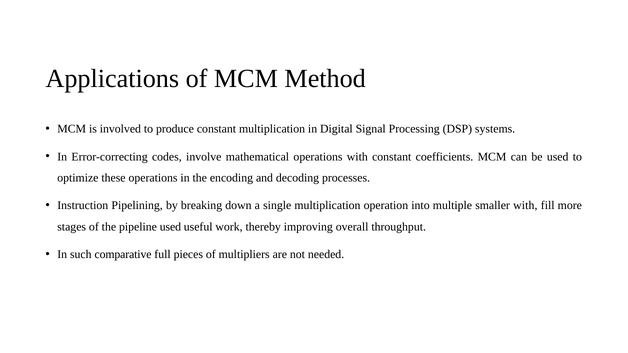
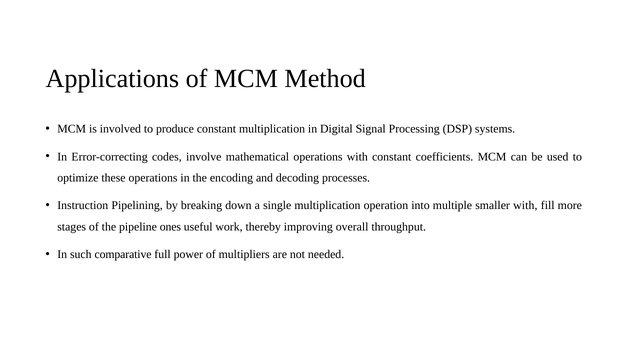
pipeline used: used -> ones (170, 227)
pieces: pieces -> power (188, 255)
